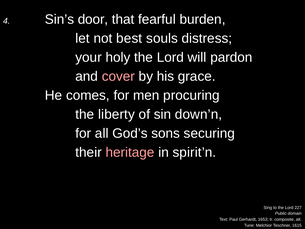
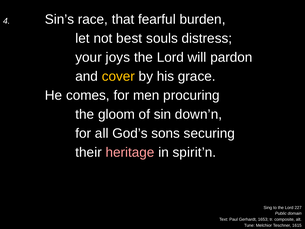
door: door -> race (93, 19)
holy: holy -> joys (118, 57)
cover colour: pink -> yellow (118, 76)
liberty: liberty -> gloom (117, 114)
